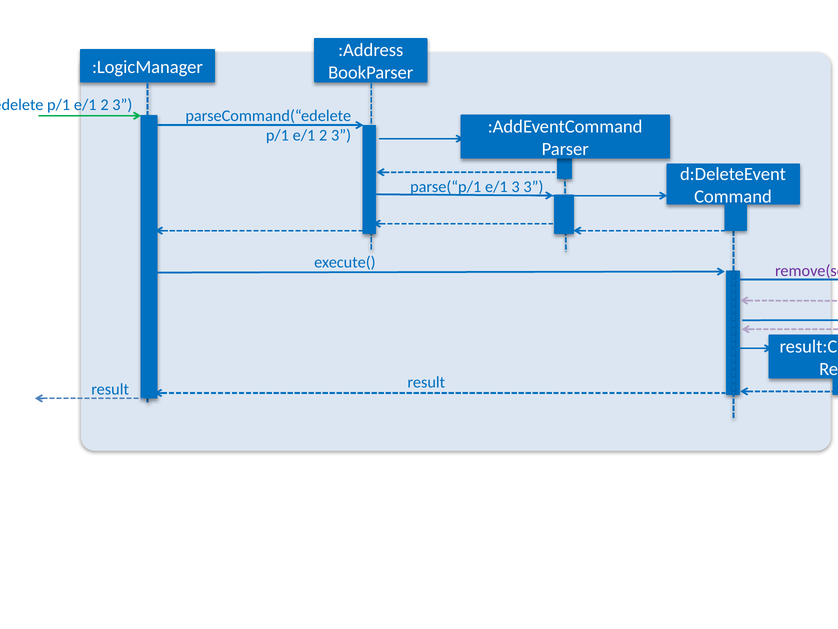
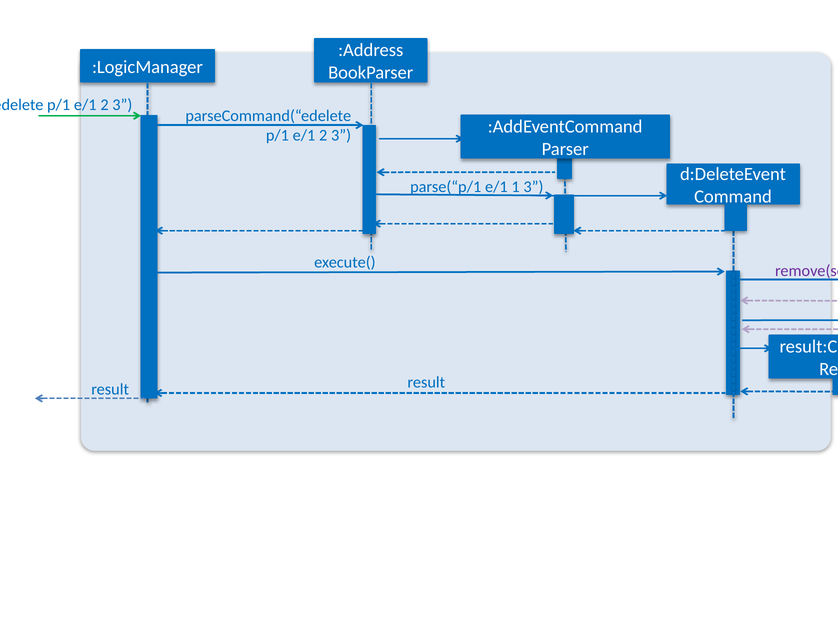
e/1 3: 3 -> 1 (516, 187)
